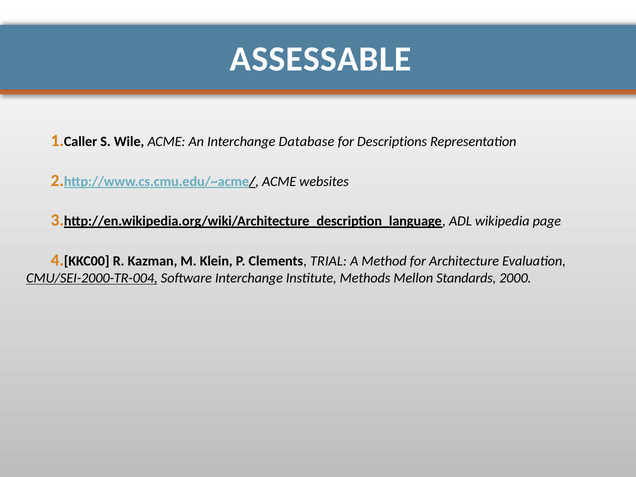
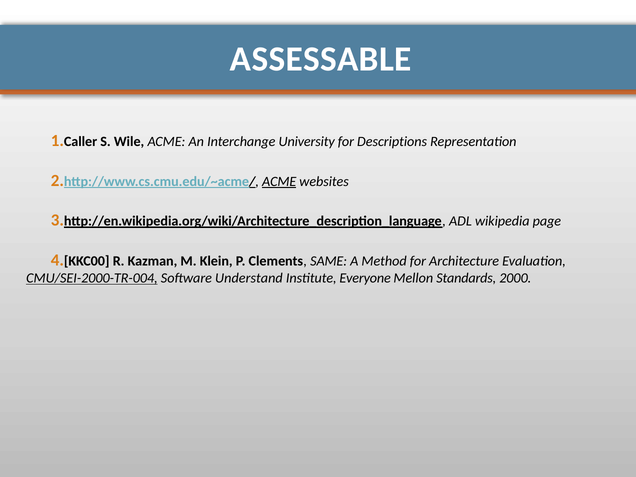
Database: Database -> University (307, 142)
ACME underline: none -> present (279, 181)
TRIAL: TRIAL -> SAME (329, 261)
Software Interchange: Interchange -> Understand (249, 278)
Methods: Methods -> Everyone (365, 278)
